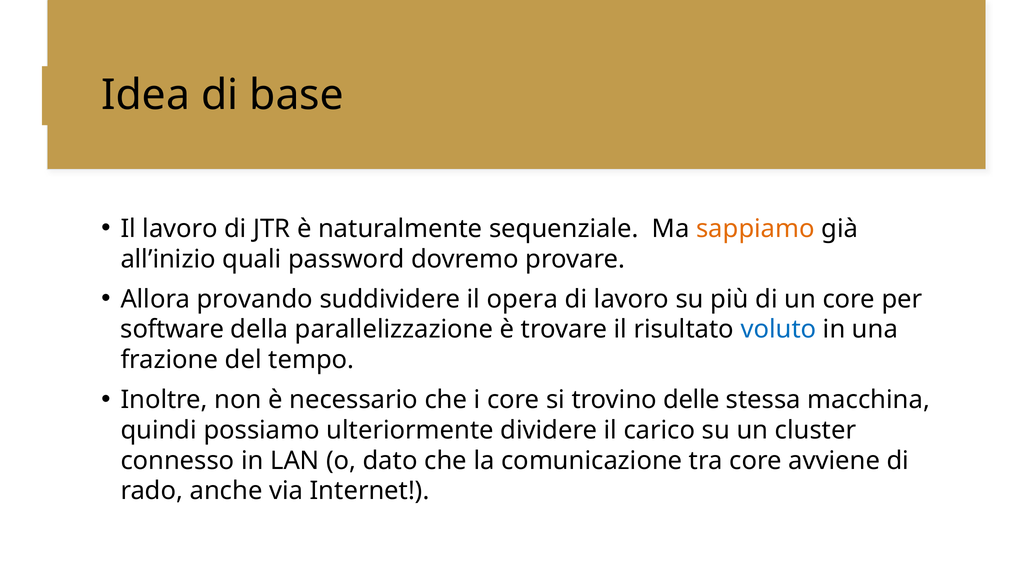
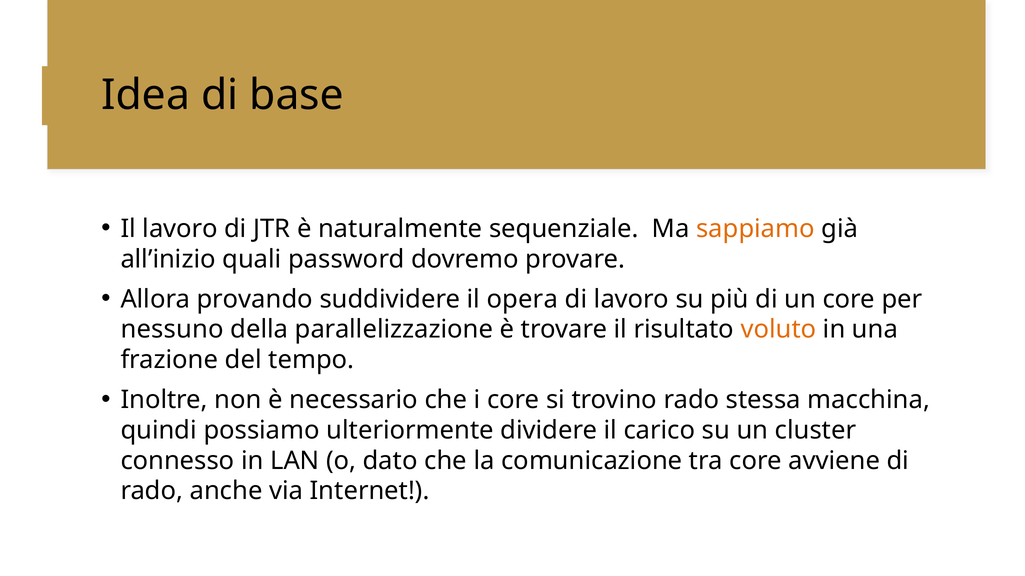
software: software -> nessuno (172, 330)
voluto colour: blue -> orange (778, 330)
trovino delle: delle -> rado (691, 400)
